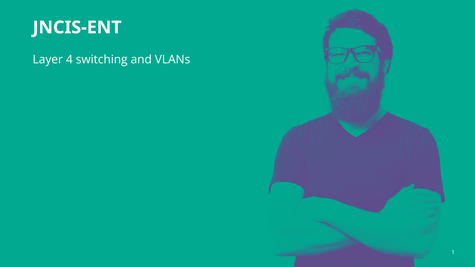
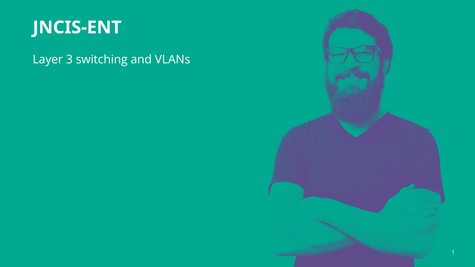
4: 4 -> 3 (69, 60)
